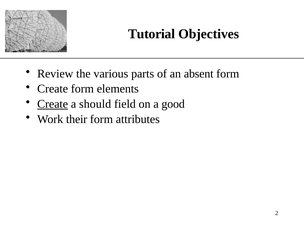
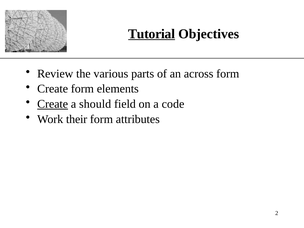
Tutorial underline: none -> present (152, 34)
absent: absent -> across (199, 74)
good: good -> code (173, 104)
